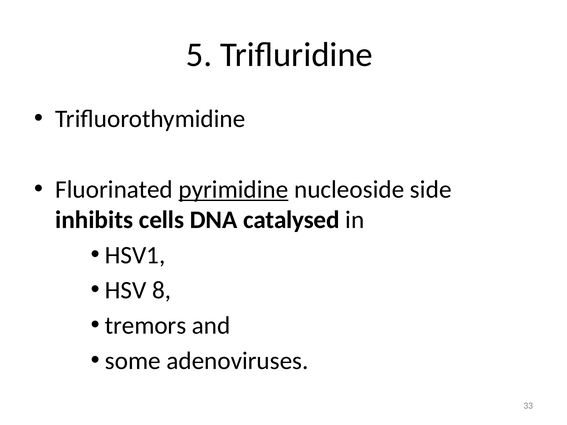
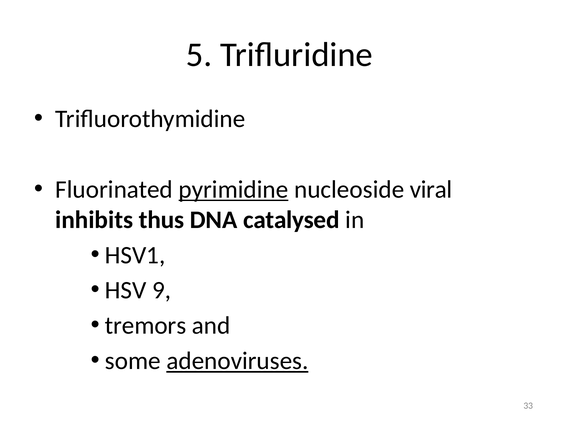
side: side -> viral (431, 190)
cells: cells -> thus (162, 220)
8: 8 -> 9 (162, 290)
adenoviruses underline: none -> present (237, 361)
